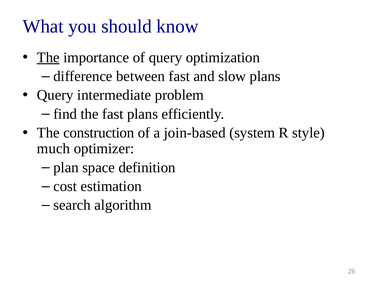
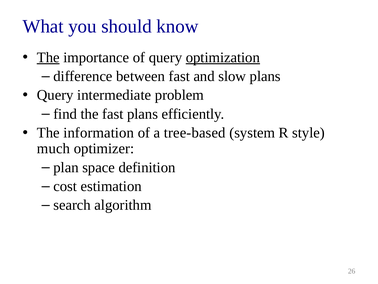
optimization underline: none -> present (223, 57)
construction: construction -> information (99, 133)
join-based: join-based -> tree-based (195, 133)
